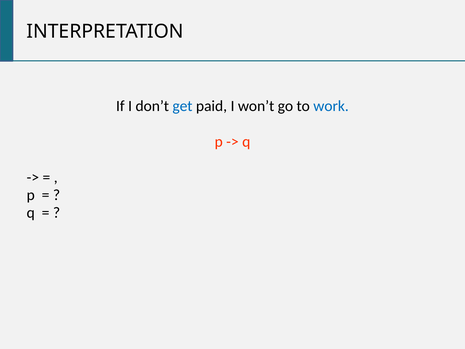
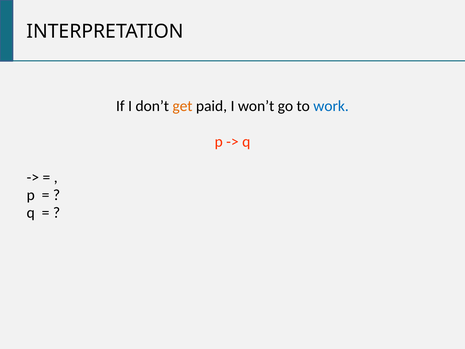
get colour: blue -> orange (182, 106)
